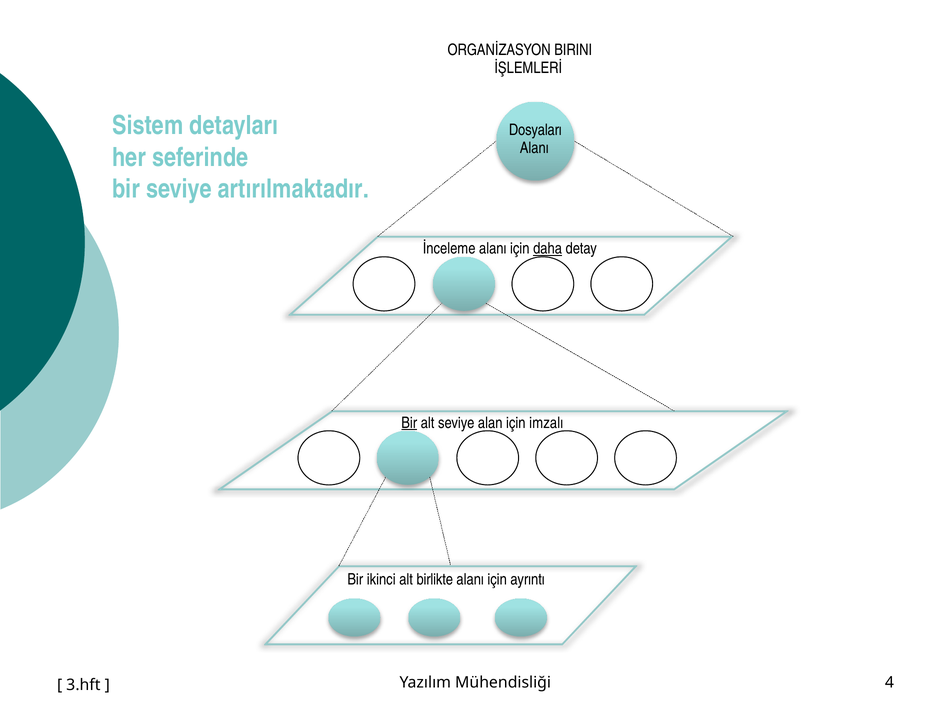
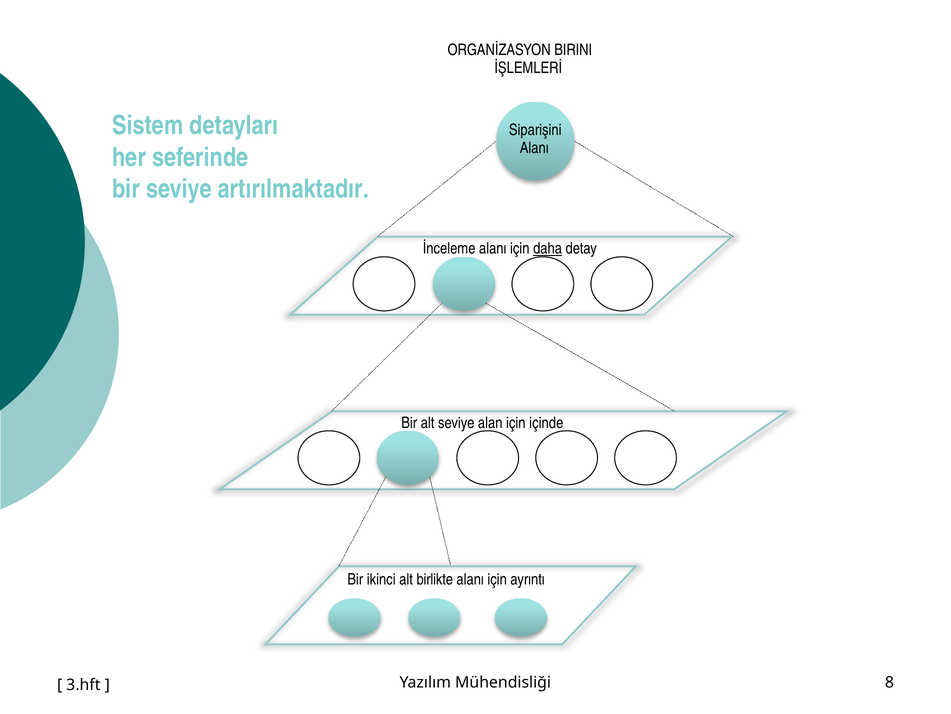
Dosyaları: Dosyaları -> Siparişini (535, 130)
Bir underline: present -> none (409, 422)
imzalı: imzalı -> içinde (546, 422)
4: 4 -> 8 (889, 682)
